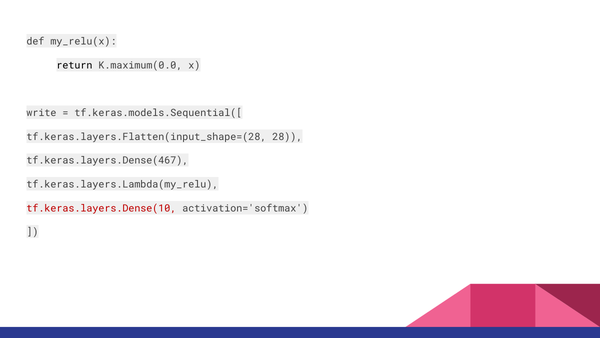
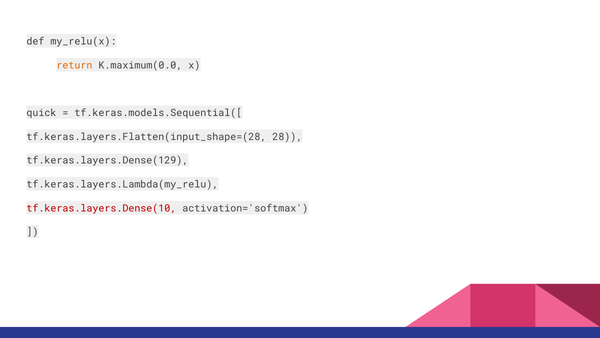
return colour: black -> orange (74, 65)
write: write -> quick (41, 113)
tf.keras.layers.Dense(467: tf.keras.layers.Dense(467 -> tf.keras.layers.Dense(129 (107, 160)
